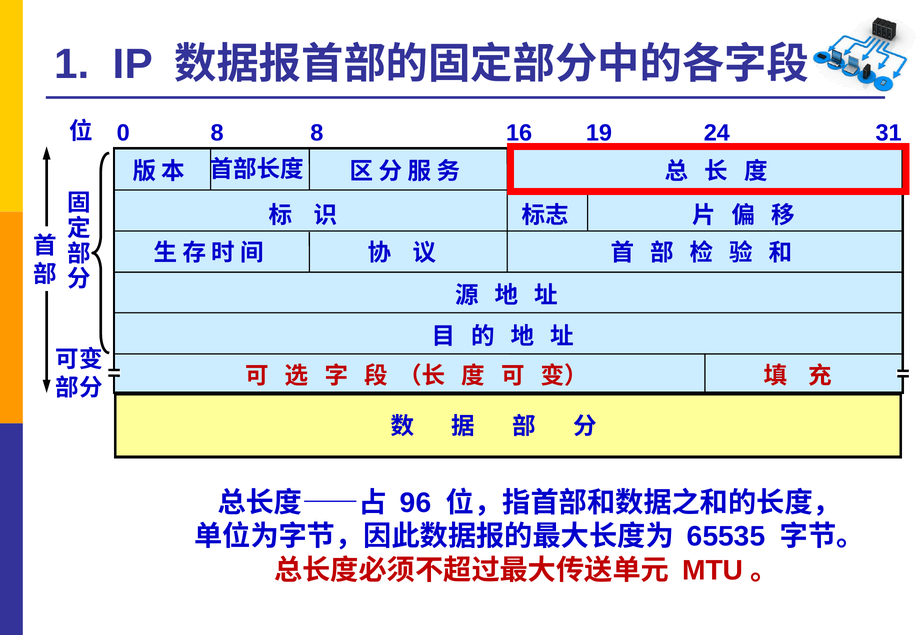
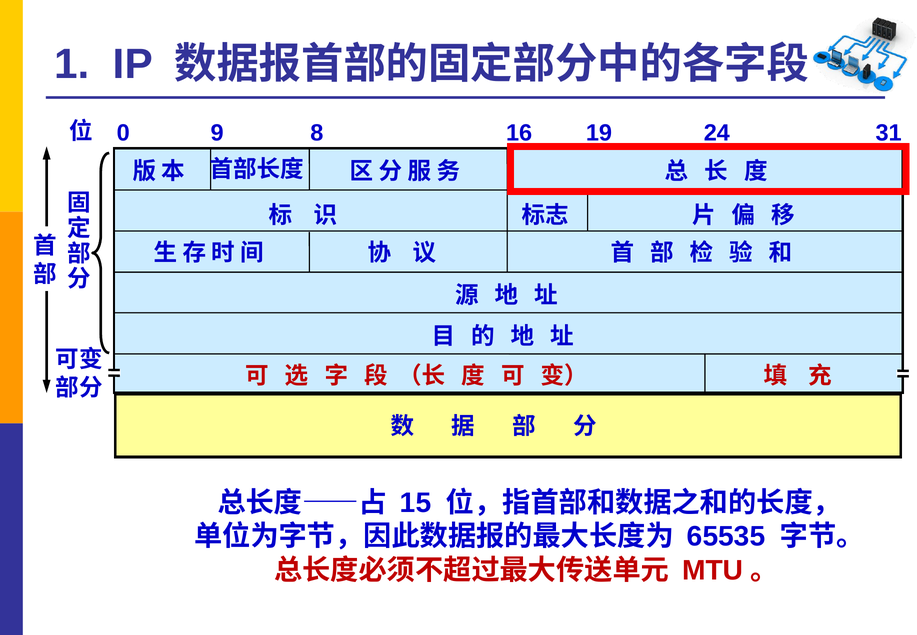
0 8: 8 -> 9 (217, 133)
96: 96 -> 15 (416, 503)
